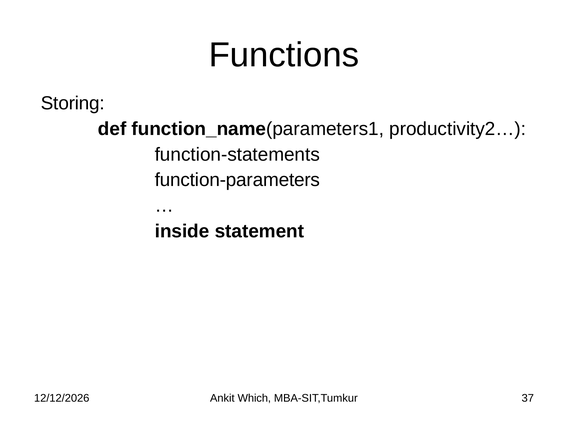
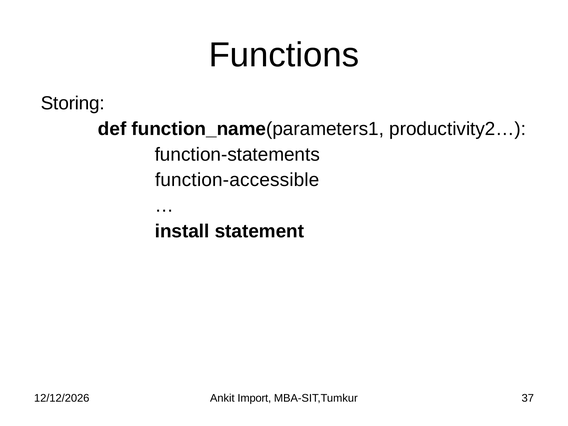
function-parameters: function-parameters -> function-accessible (237, 180)
inside: inside -> install (182, 231)
Which: Which -> Import (254, 398)
